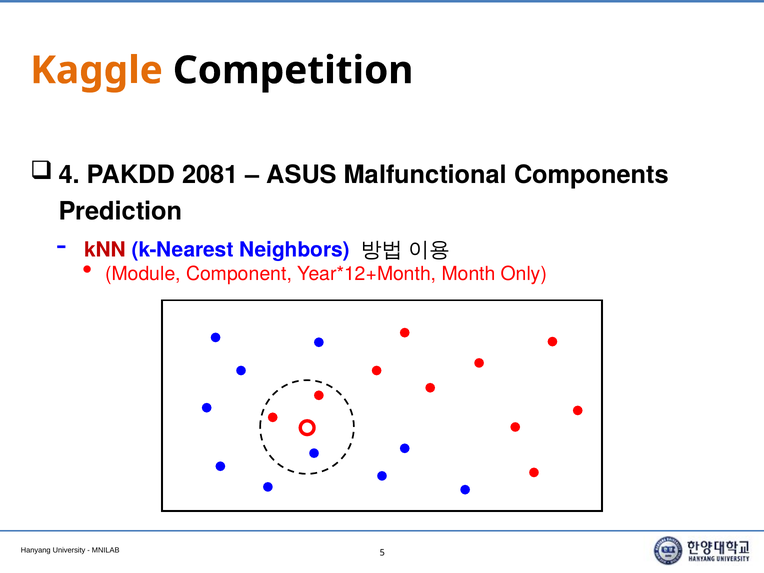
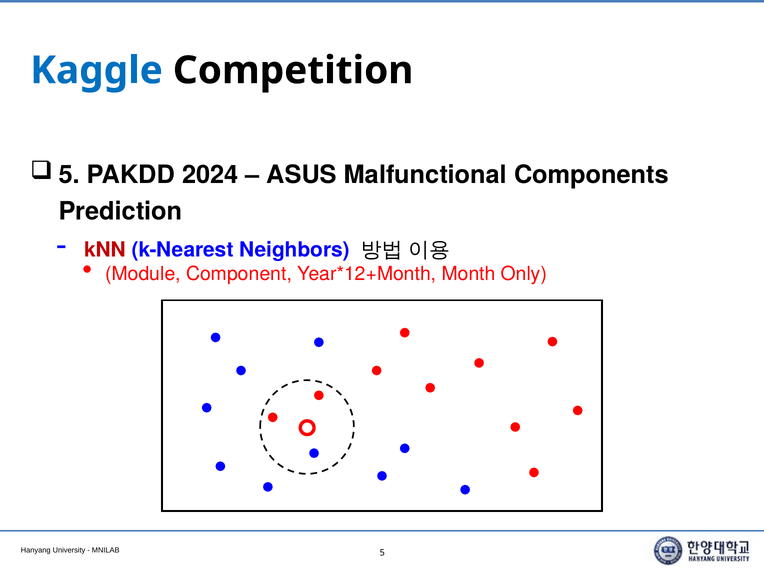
Kaggle colour: orange -> blue (97, 70)
4: 4 -> 5 (69, 175)
2081: 2081 -> 2024 (210, 175)
